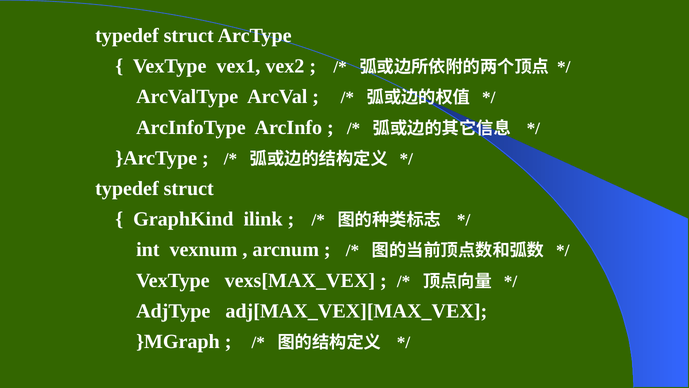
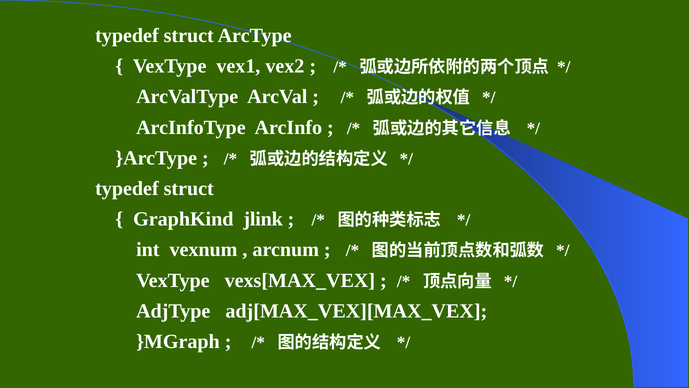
ilink: ilink -> jlink (263, 219)
